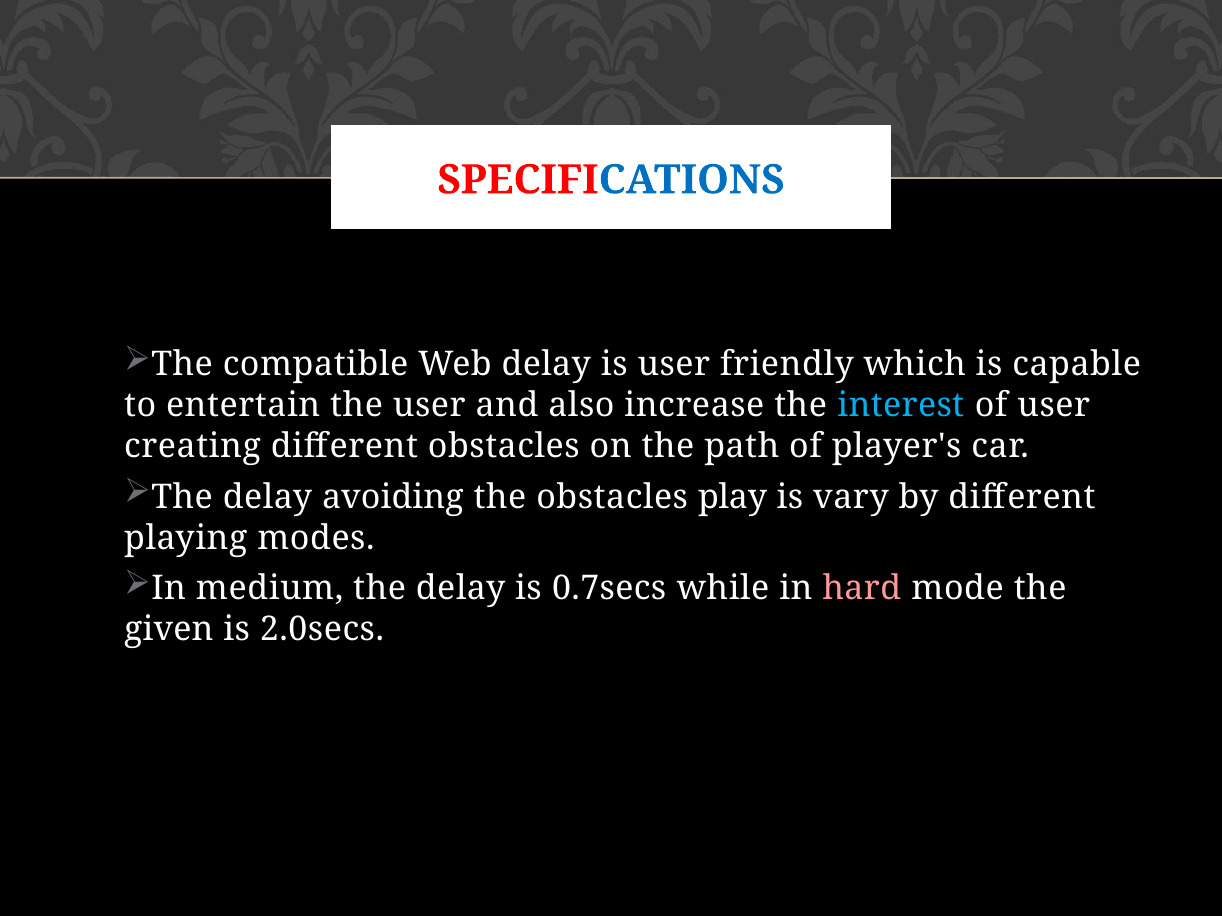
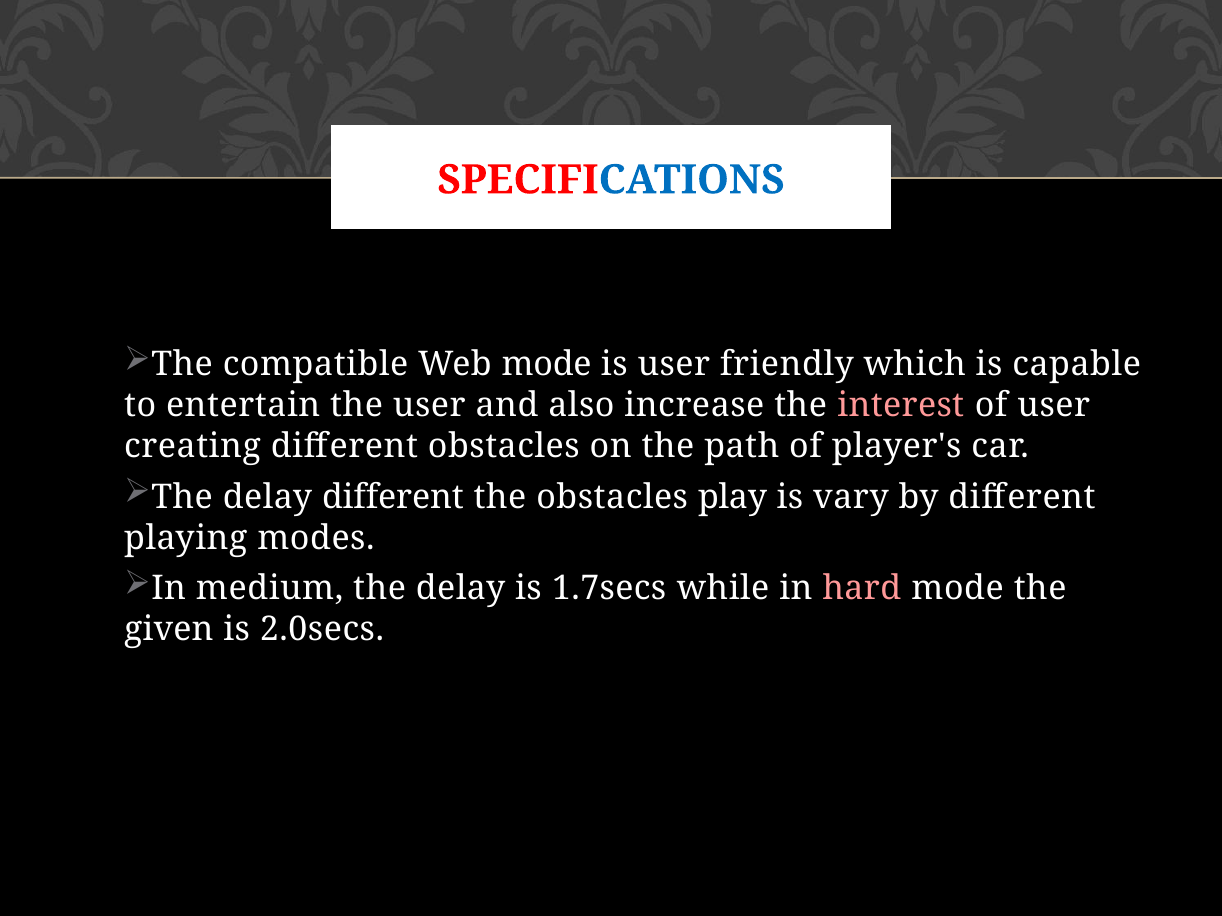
Web delay: delay -> mode (547, 365)
interest colour: light blue -> pink (901, 406)
delay avoiding: avoiding -> different (393, 497)
0.7secs: 0.7secs -> 1.7secs (609, 589)
